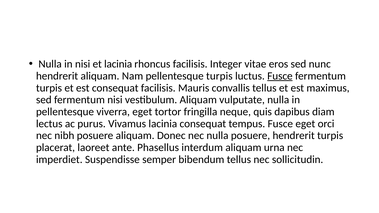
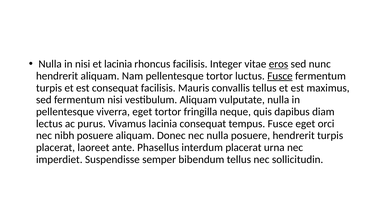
eros underline: none -> present (279, 64)
pellentesque turpis: turpis -> tortor (219, 76)
interdum aliquam: aliquam -> placerat (243, 148)
